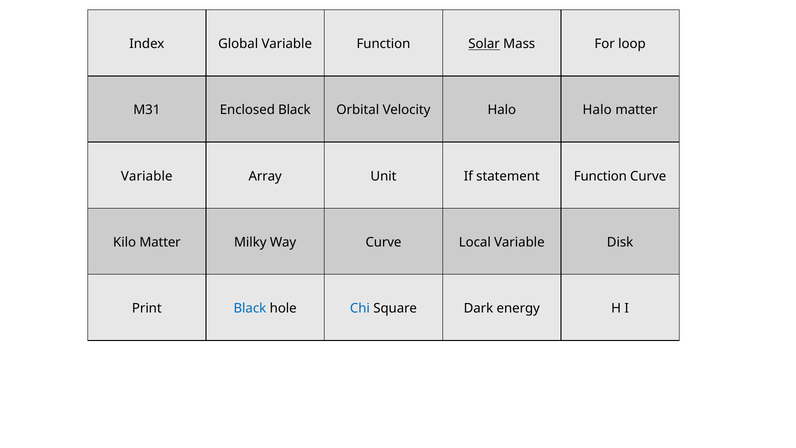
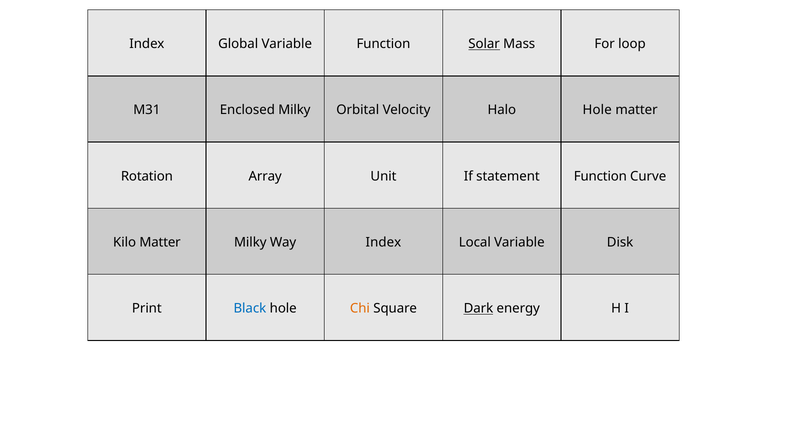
Enclosed Black: Black -> Milky (294, 110)
Halo Halo: Halo -> Hole (597, 110)
Variable: Variable -> Rotation (147, 176)
Way Curve: Curve -> Index (383, 242)
Chi colour: blue -> orange (360, 308)
Dark underline: none -> present (478, 308)
